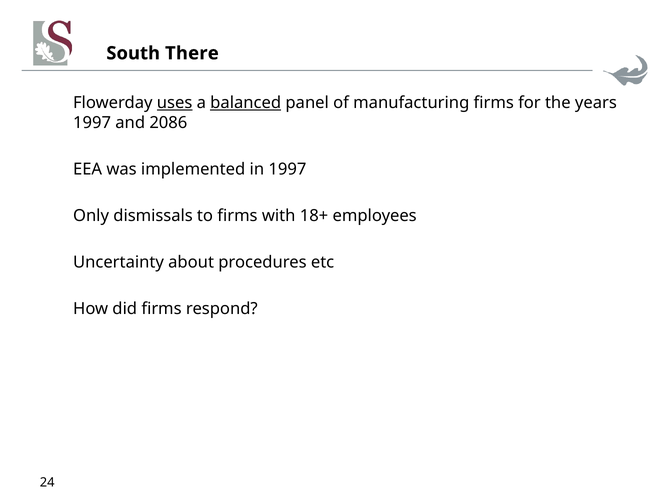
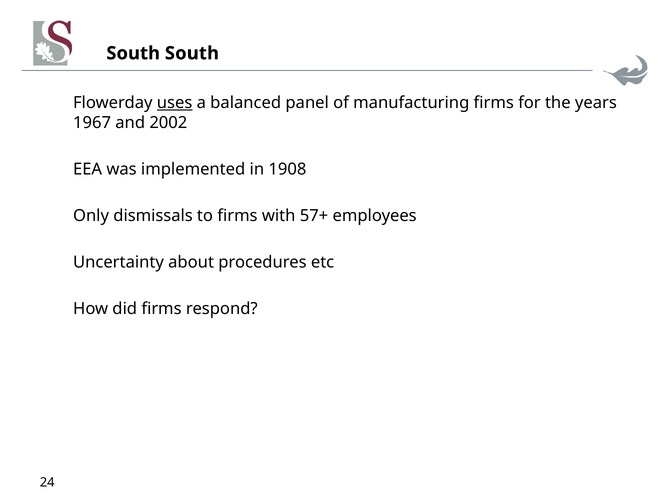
South There: There -> South (192, 53)
balanced underline: present -> none (246, 103)
1997: 1997 -> 1967 (92, 123)
2086: 2086 -> 2002 (168, 123)
in 1997: 1997 -> 1908 (287, 169)
18+: 18+ -> 57+ (314, 216)
